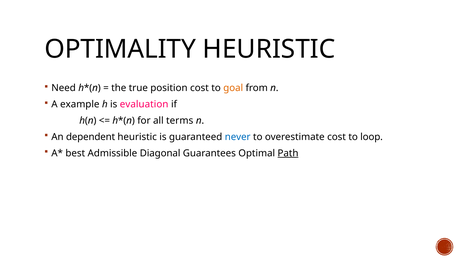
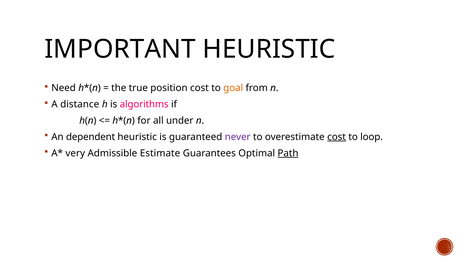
OPTIMALITY: OPTIMALITY -> IMPORTANT (120, 49)
example: example -> distance (80, 104)
evaluation: evaluation -> algorithms (144, 104)
terms: terms -> under (180, 121)
never colour: blue -> purple (238, 137)
cost underline: none -> present (337, 137)
best: best -> very (75, 153)
Diagonal: Diagonal -> Estimate (160, 153)
